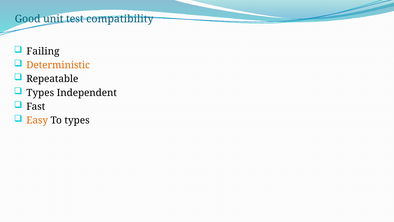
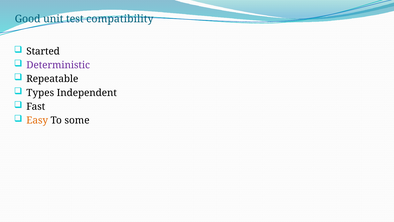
Failing: Failing -> Started (43, 51)
Deterministic colour: orange -> purple (58, 65)
To types: types -> some (77, 120)
